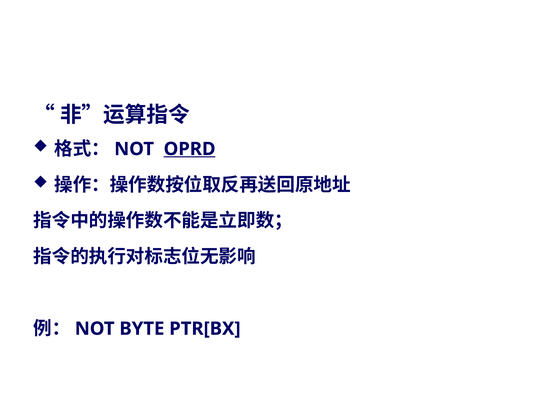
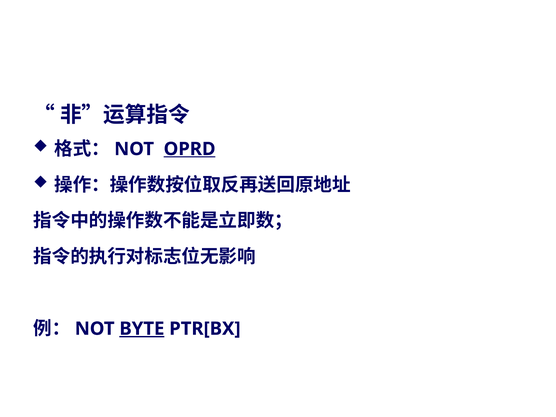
BYTE underline: none -> present (142, 329)
